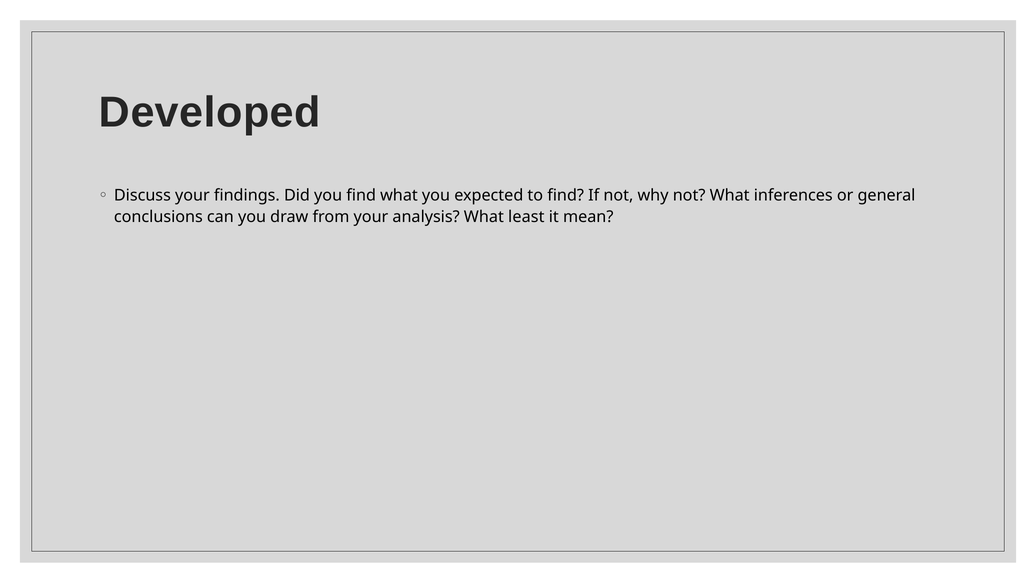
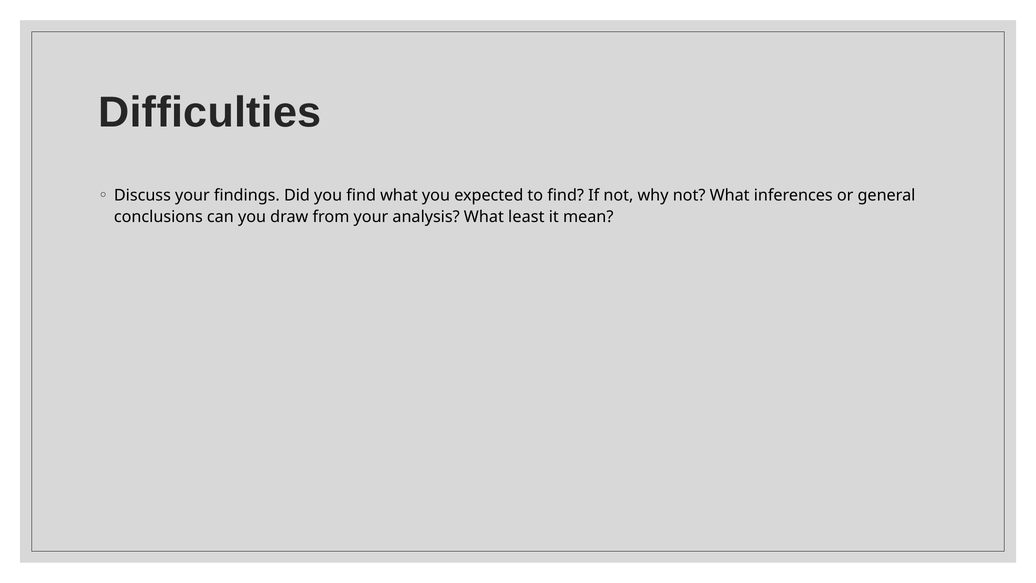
Developed: Developed -> Difficulties (210, 113)
